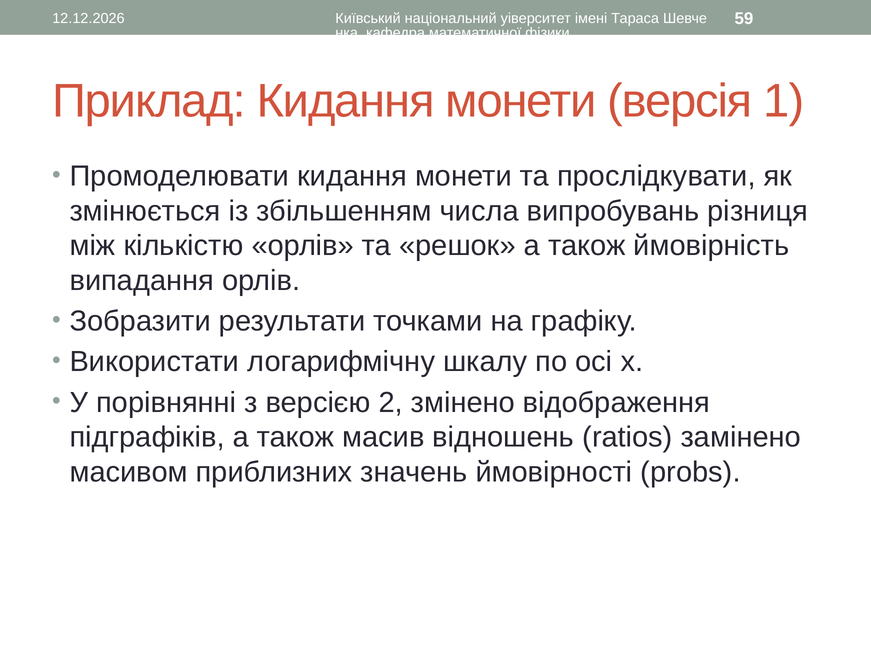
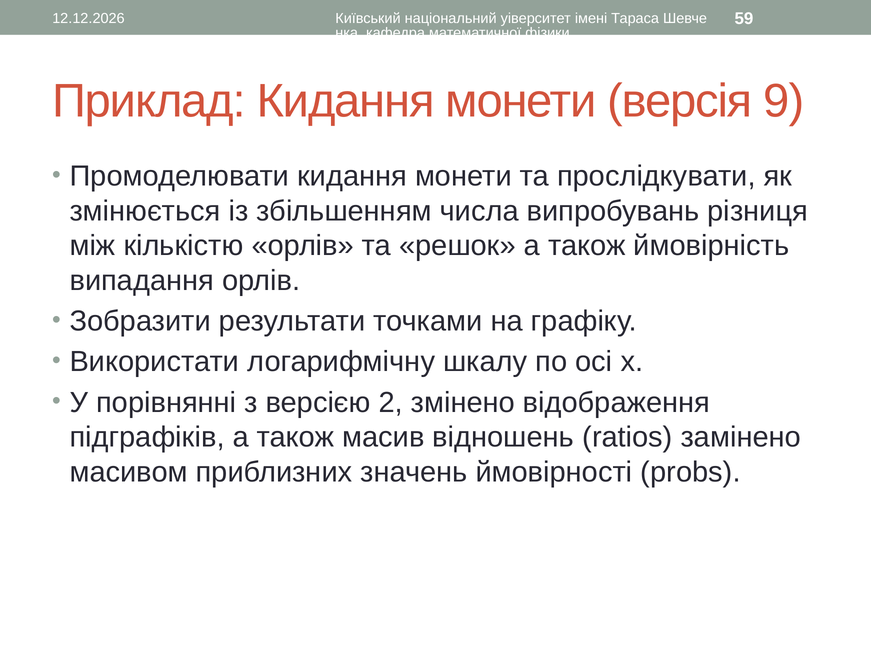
1: 1 -> 9 (784, 101)
